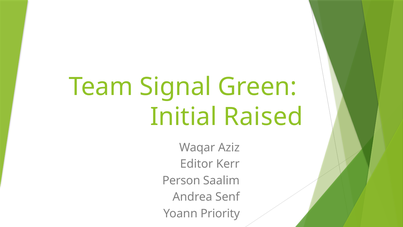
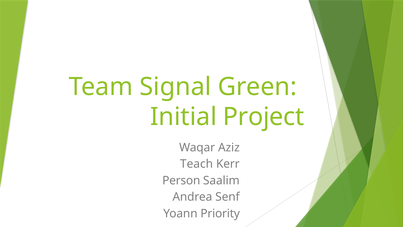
Raised: Raised -> Project (264, 117)
Editor: Editor -> Teach (197, 164)
